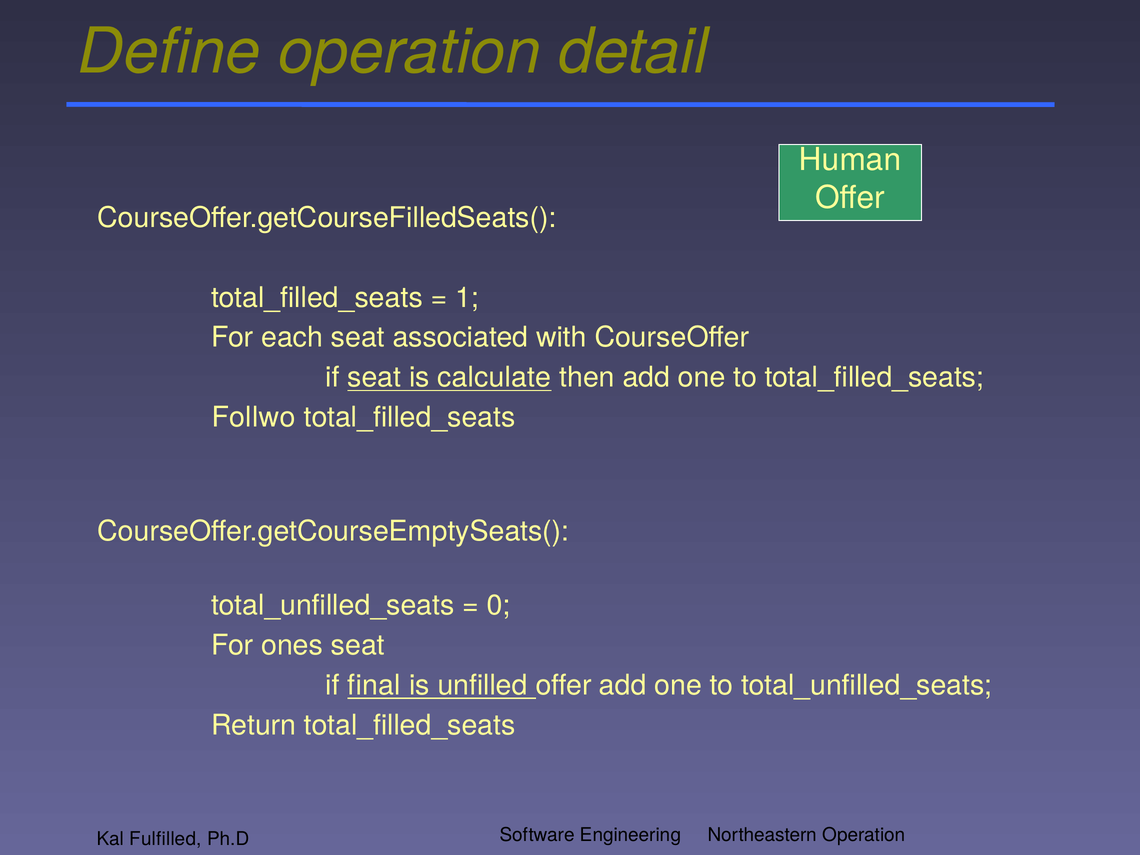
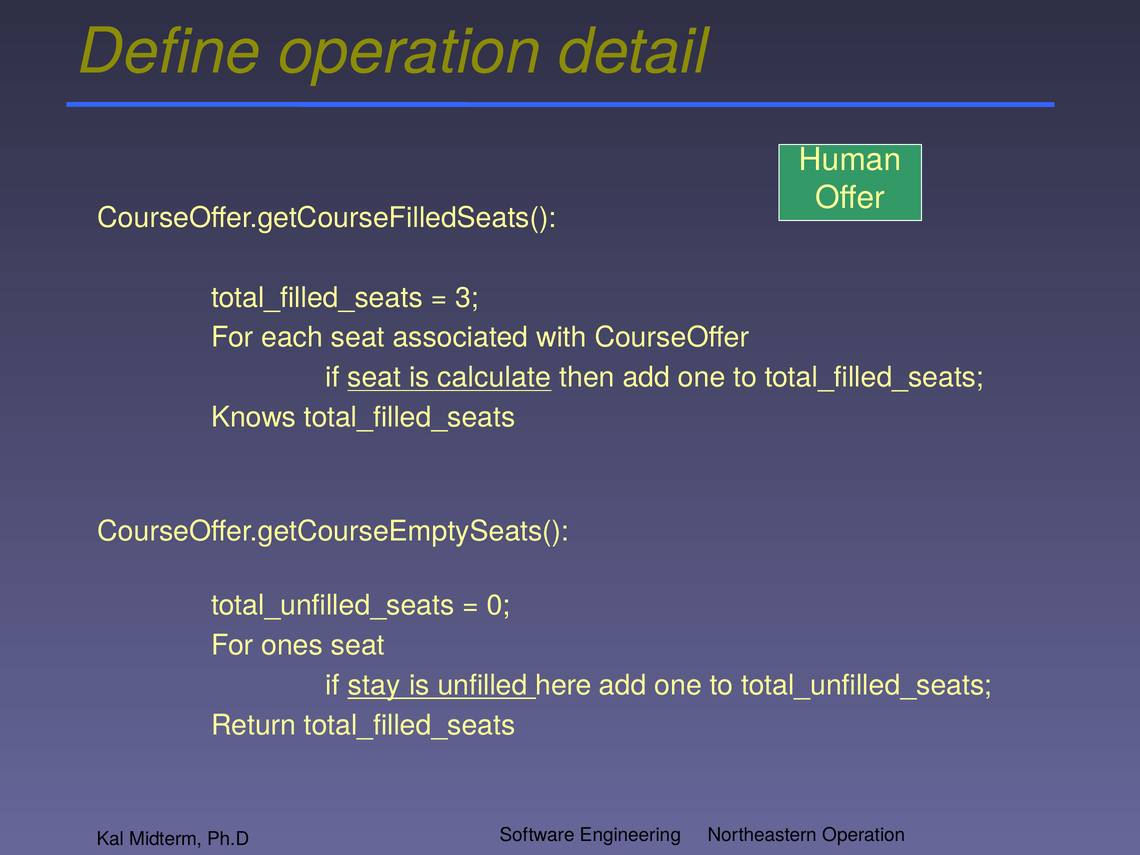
1: 1 -> 3 (467, 298)
Follwo: Follwo -> Knows (254, 417)
final: final -> stay (374, 685)
unfilled offer: offer -> here (564, 685)
Fulfilled: Fulfilled -> Midterm (166, 839)
